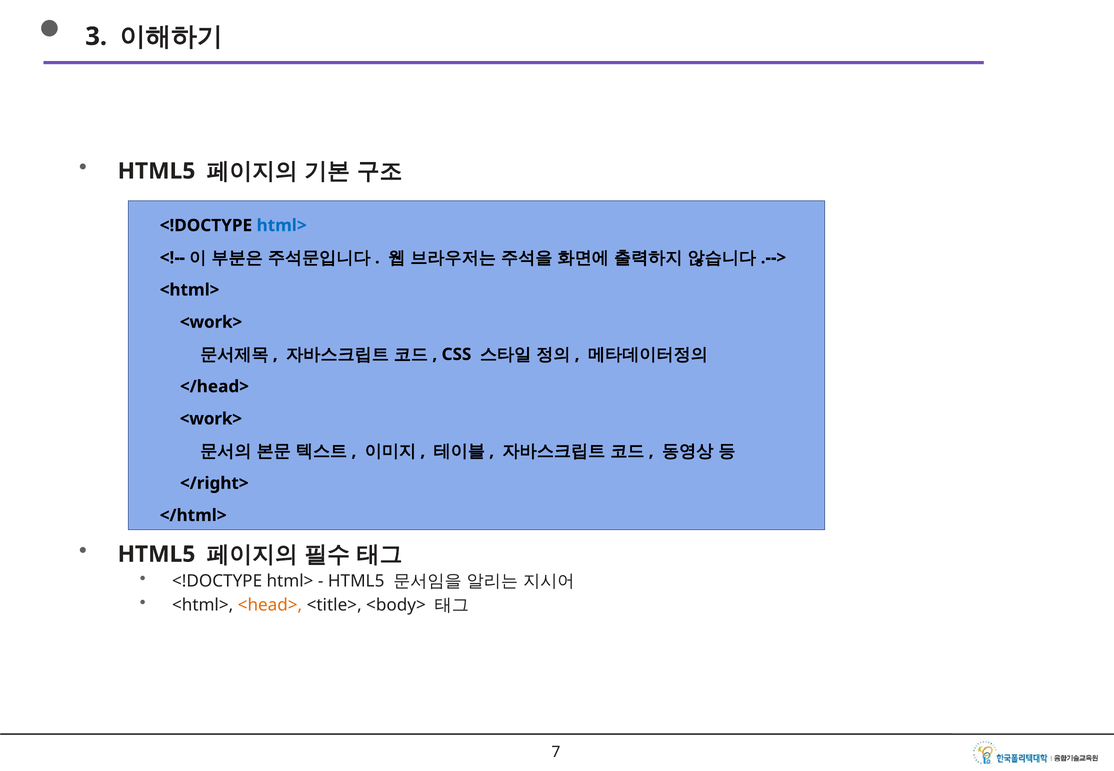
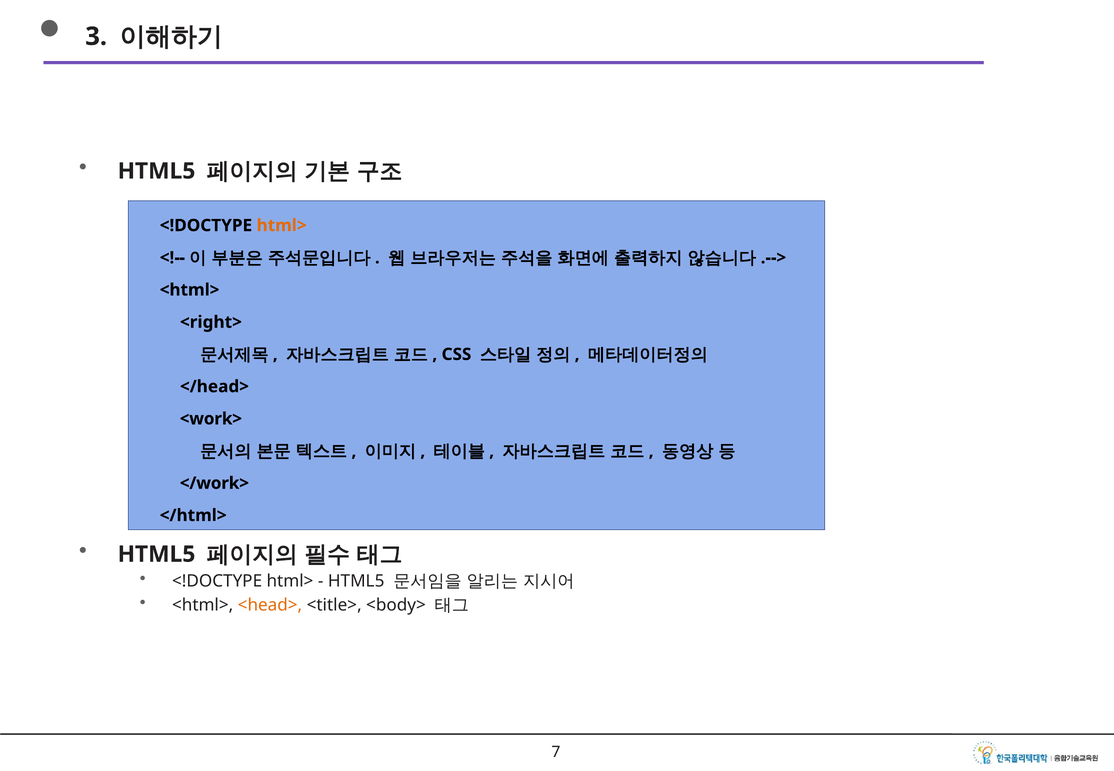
html> colour: blue -> orange (282, 226)
<work>: <work> -> <right> (211, 322)
</right>: </right> -> </work> (214, 483)
